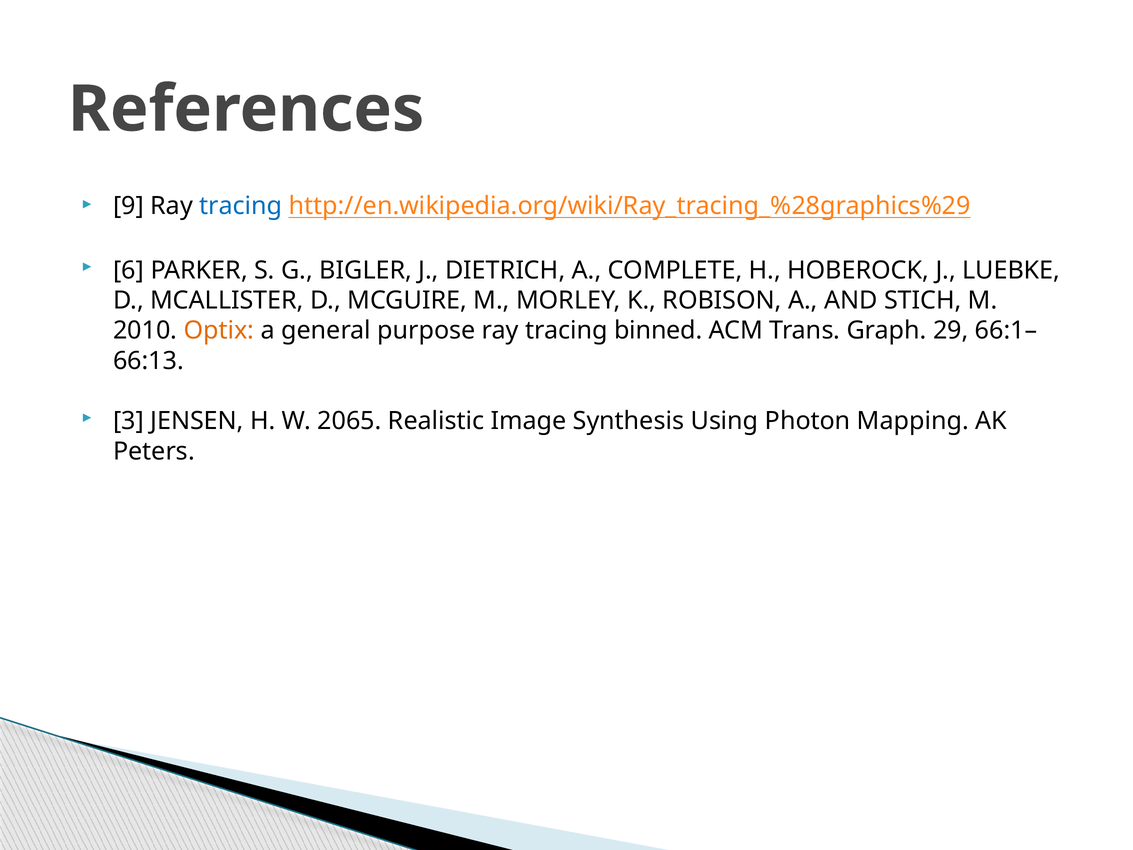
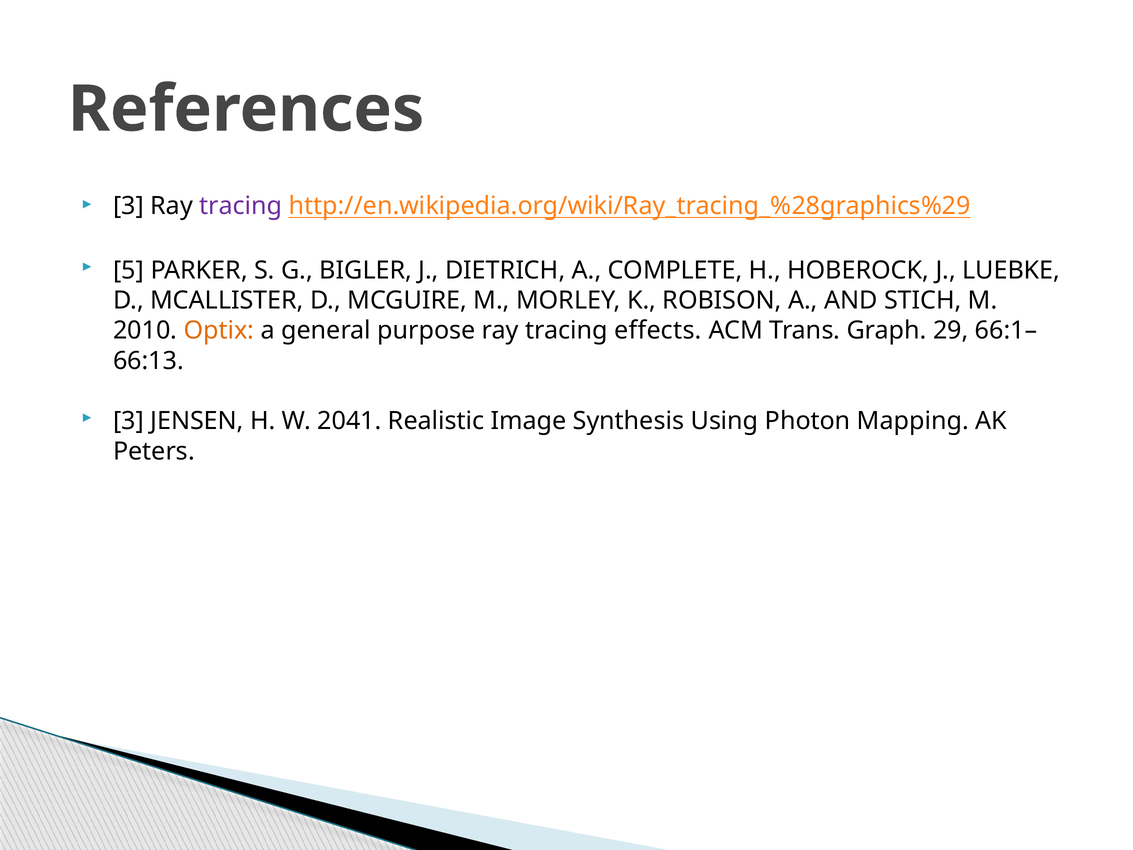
9: 9 -> 3 (129, 206)
tracing colour: blue -> purple (241, 206)
6: 6 -> 5 (129, 270)
binned: binned -> effects (658, 331)
2065: 2065 -> 2041 (349, 421)
